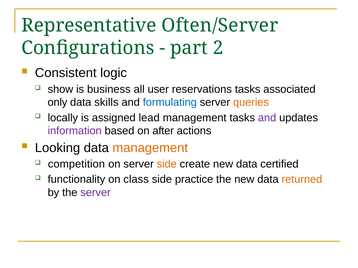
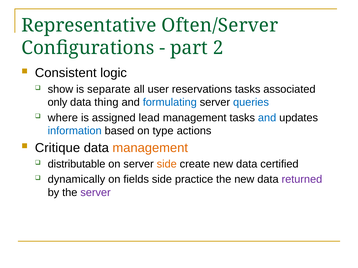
business: business -> separate (109, 89)
skills: skills -> thing (106, 103)
queries colour: orange -> blue (251, 103)
locally: locally -> where (63, 118)
and colour: purple -> blue (267, 118)
information colour: purple -> blue (75, 131)
after: after -> type (163, 131)
Looking: Looking -> Critique (57, 148)
competition: competition -> distributable (77, 164)
functionality: functionality -> dynamically (76, 180)
class: class -> fields (136, 180)
returned colour: orange -> purple (302, 180)
